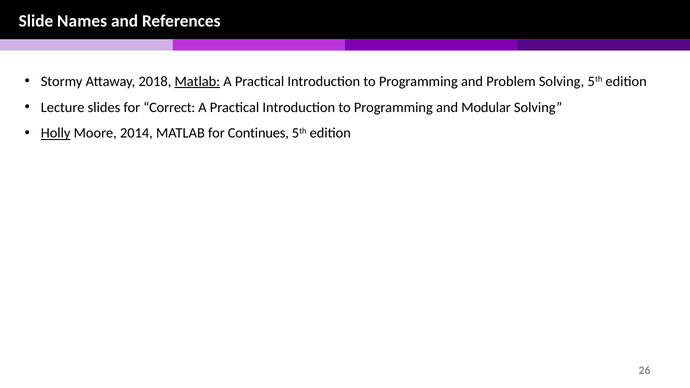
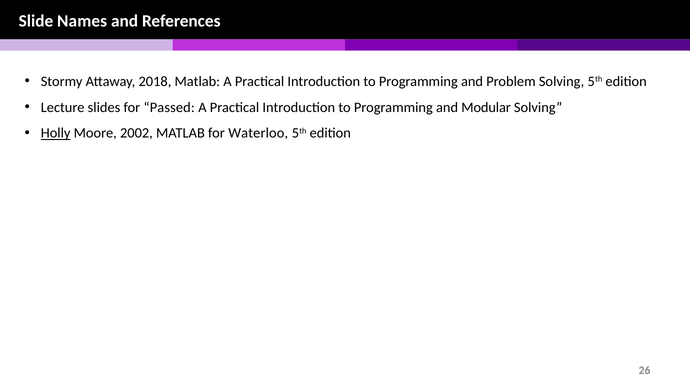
Matlab underline: present -> none (197, 81)
Correct: Correct -> Passed (169, 107)
2014: 2014 -> 2002 (136, 133)
Continues: Continues -> Waterloo (258, 133)
